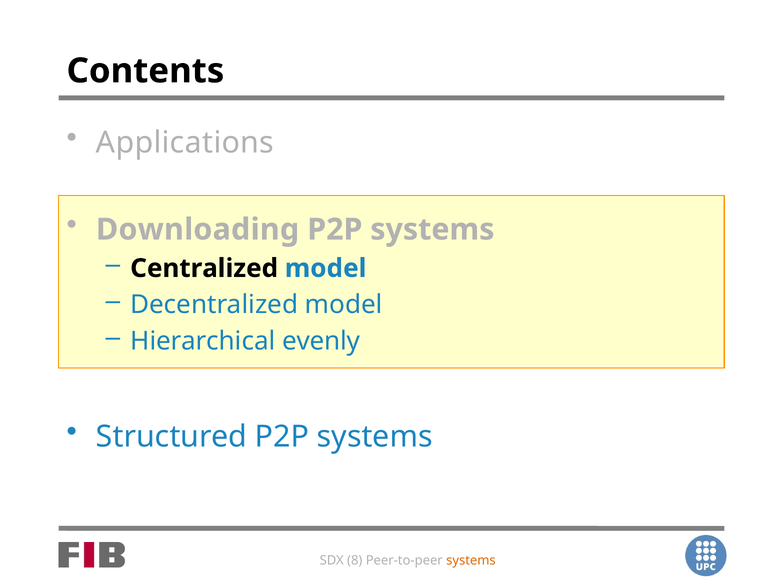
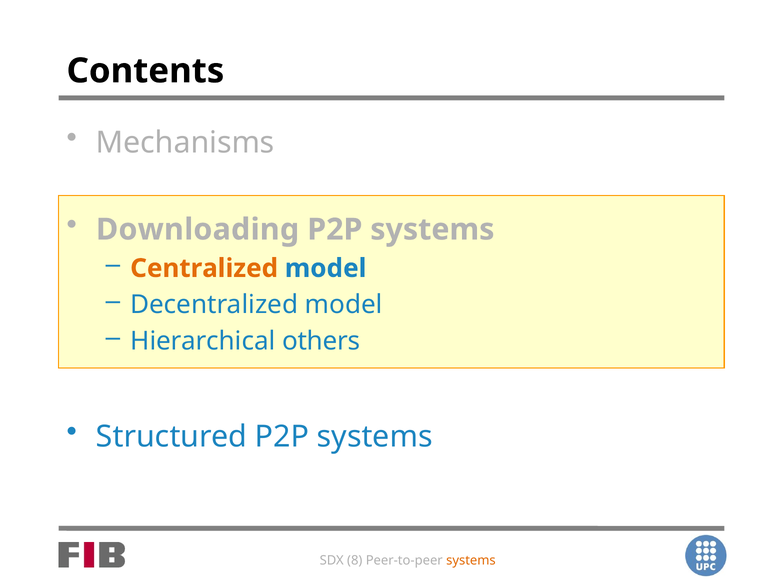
Applications: Applications -> Mechanisms (185, 143)
Centralized colour: black -> orange (204, 268)
evenly: evenly -> others (321, 342)
